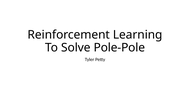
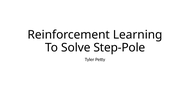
Pole-Pole: Pole-Pole -> Step-Pole (119, 47)
